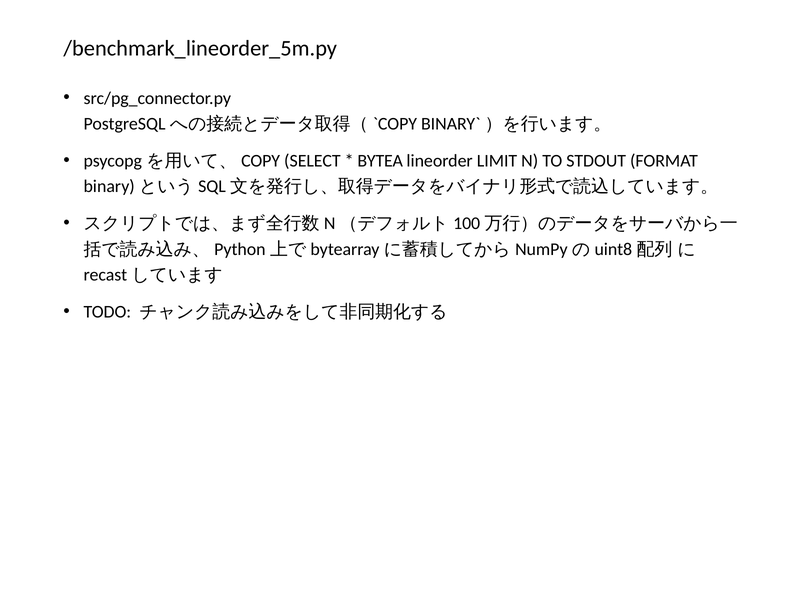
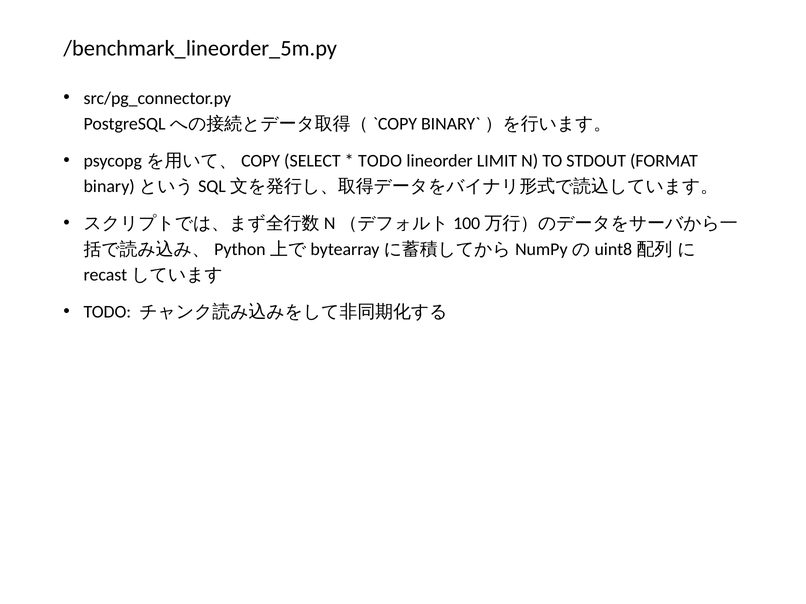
BYTEA: BYTEA -> TODO (380, 161)
